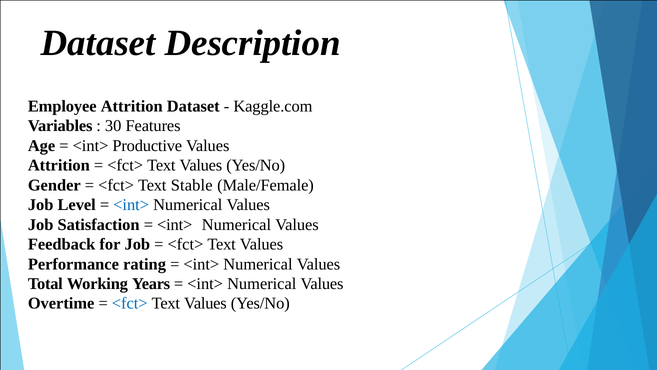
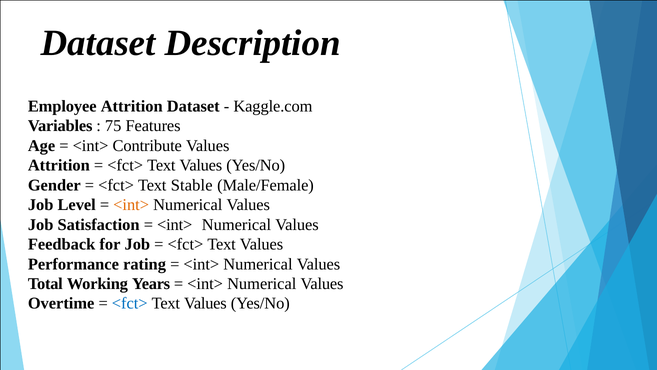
30: 30 -> 75 (113, 126)
Productive: Productive -> Contribute (147, 146)
<int> colour: blue -> orange (131, 205)
